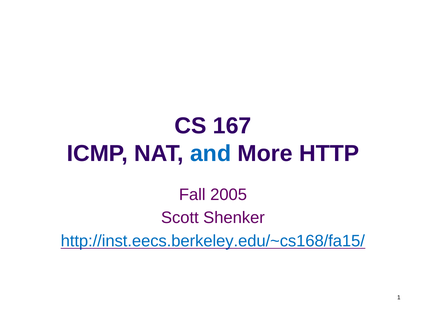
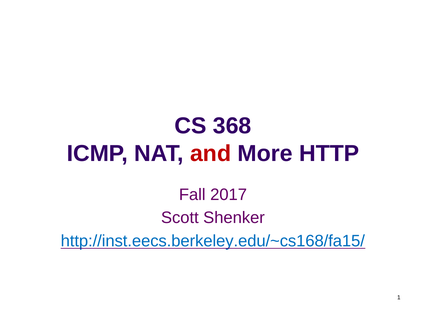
167: 167 -> 368 (232, 126)
and colour: blue -> red (211, 153)
2005: 2005 -> 2017 (229, 194)
